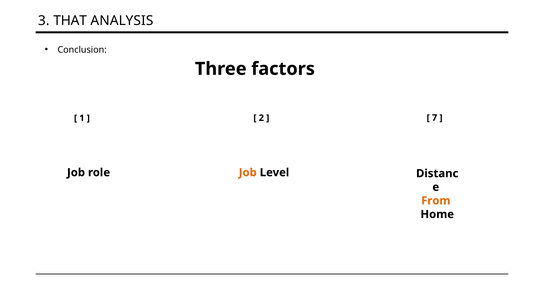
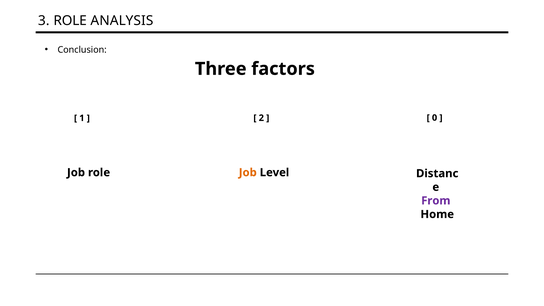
3 THAT: THAT -> ROLE (70, 21)
7: 7 -> 0 (435, 118)
From colour: orange -> purple (436, 201)
